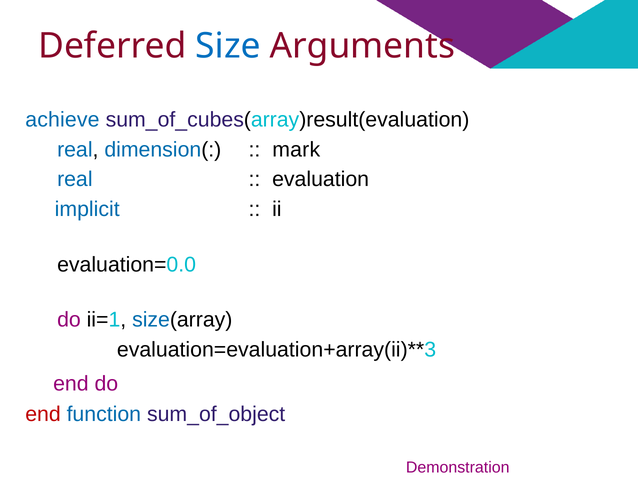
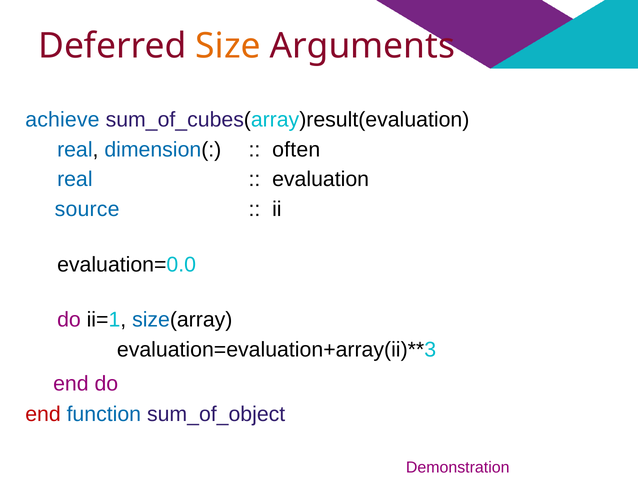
Size colour: blue -> orange (228, 46)
mark: mark -> often (296, 149)
implicit: implicit -> source (87, 209)
